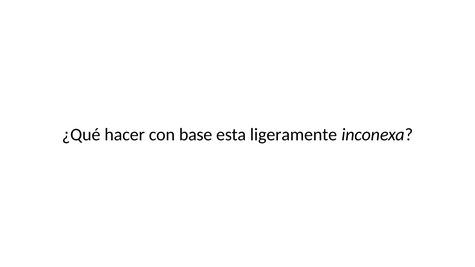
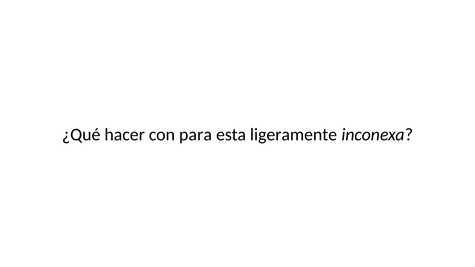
base: base -> para (195, 135)
